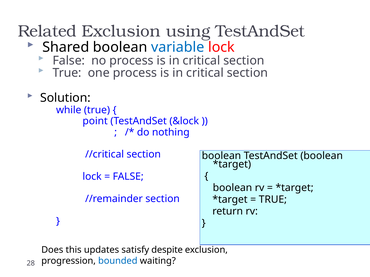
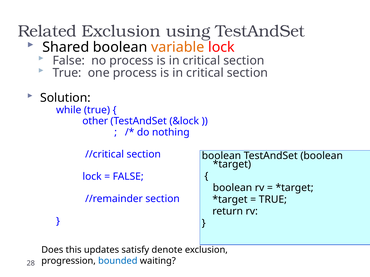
variable colour: blue -> orange (178, 47)
point: point -> other (95, 121)
despite: despite -> denote (167, 250)
